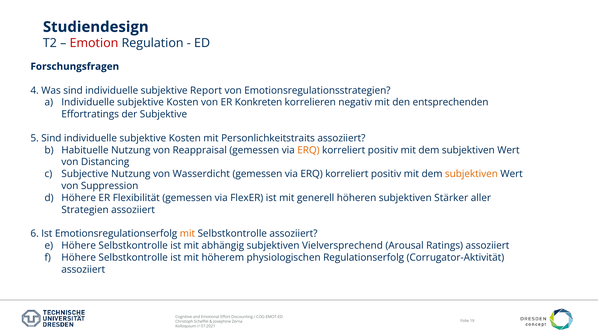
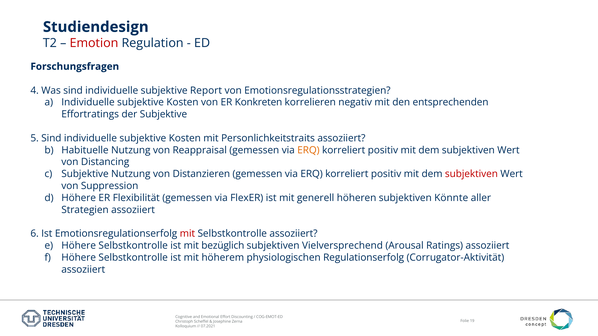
Subjective: Subjective -> Subjektive (85, 174)
Wasserdicht: Wasserdicht -> Distanzieren (201, 174)
subjektiven colour: orange -> red (471, 174)
Stärker: Stärker -> Könnte (451, 198)
mit colour: orange -> red (187, 234)
abhängig: abhängig -> bezüglich (223, 246)
